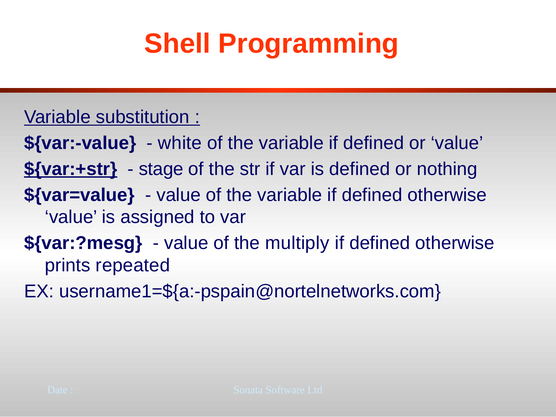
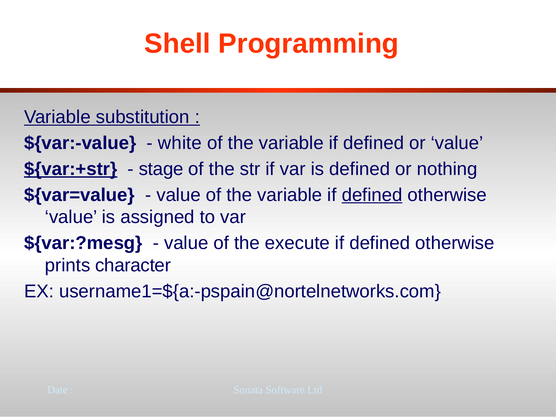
defined underline: none -> present (372, 195)
multiply: multiply -> execute (297, 243)
repeated: repeated -> character (133, 265)
